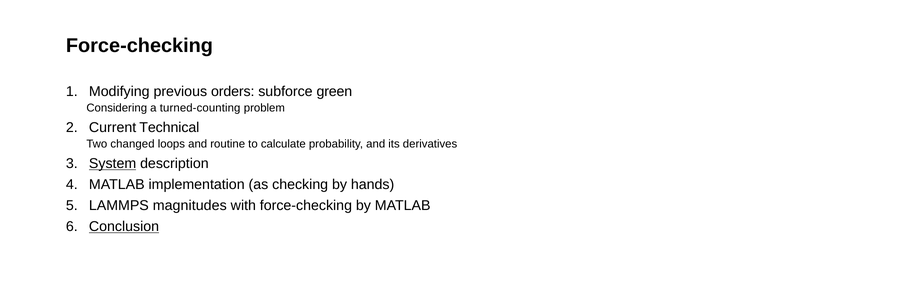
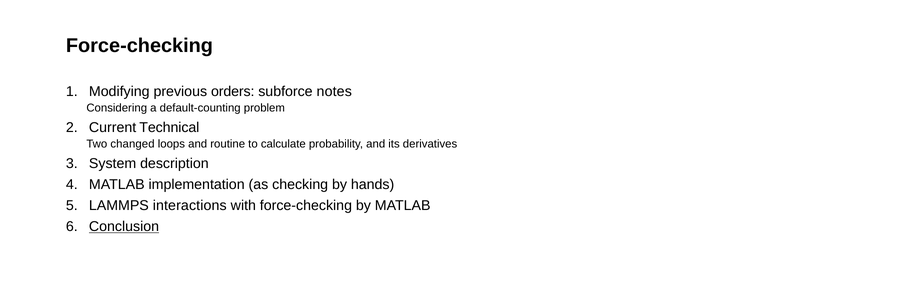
green: green -> notes (334, 91)
turned-counting: turned-counting -> default-counting (200, 108)
System underline: present -> none (113, 164)
magnitudes: magnitudes -> interactions (190, 206)
